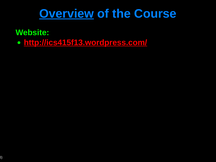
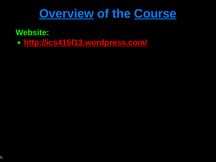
Course underline: none -> present (155, 14)
